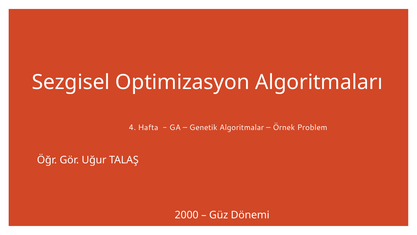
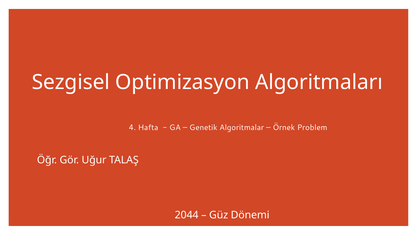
2000: 2000 -> 2044 (187, 215)
